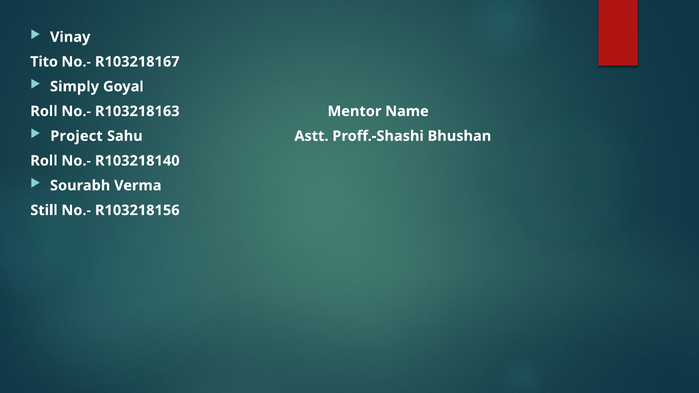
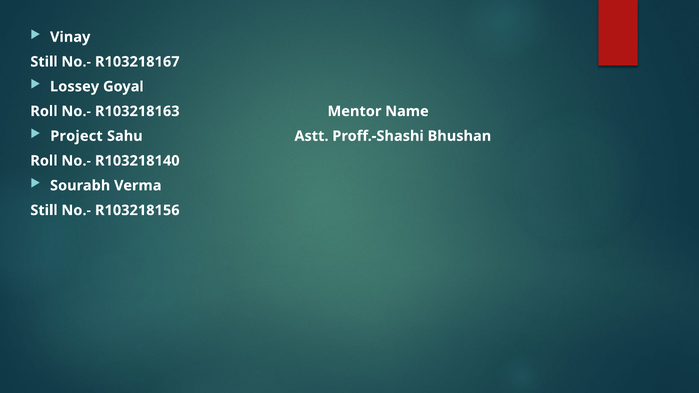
Tito: Tito -> Still (44, 62)
Simply: Simply -> Lossey (75, 87)
